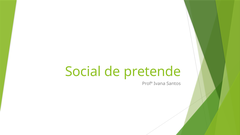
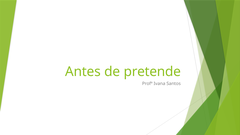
Social: Social -> Antes (83, 72)
